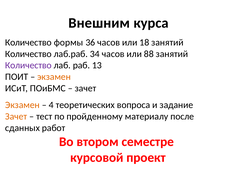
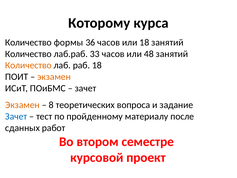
Внешним: Внешним -> Которому (99, 23)
34: 34 -> 33 (95, 54)
88: 88 -> 48 (149, 54)
Количество colour: purple -> orange (28, 65)
раб 13: 13 -> 18 (97, 65)
4: 4 -> 8 (51, 105)
Зачет colour: orange -> blue (16, 116)
